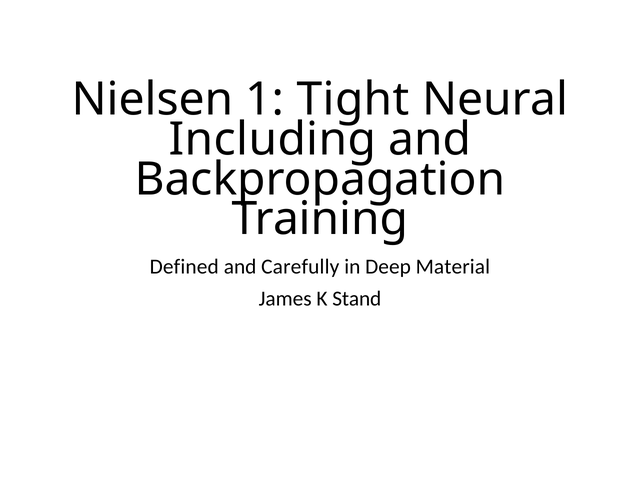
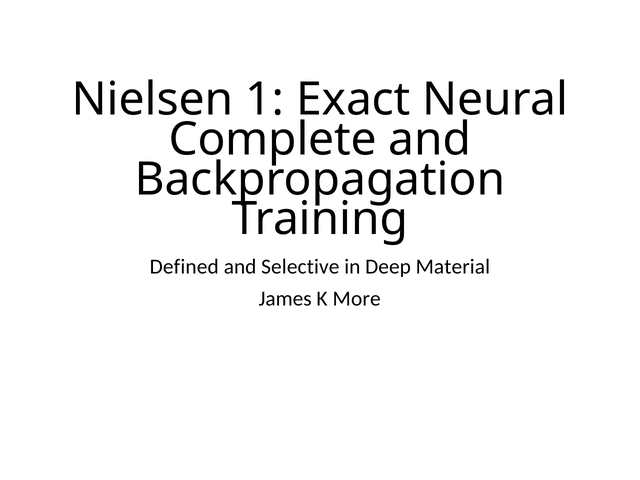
Tight: Tight -> Exact (353, 99)
Including: Including -> Complete (273, 139)
Carefully: Carefully -> Selective (300, 267)
Stand: Stand -> More (357, 299)
